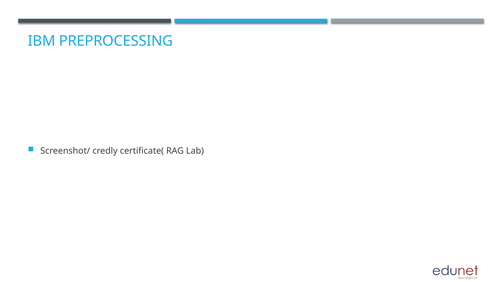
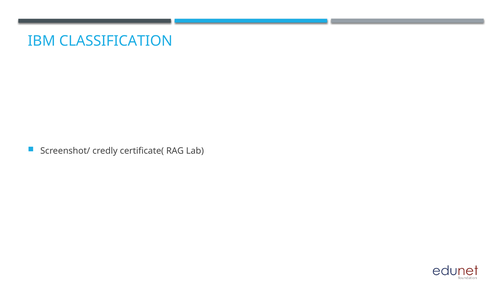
PREPROCESSING: PREPROCESSING -> CLASSIFICATION (116, 41)
